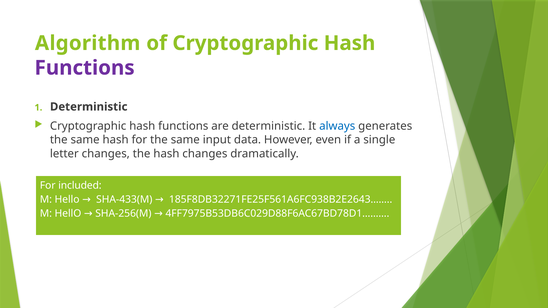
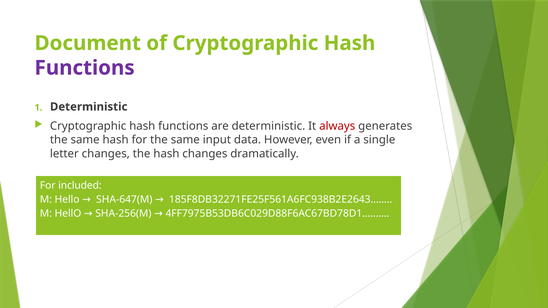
Algorithm: Algorithm -> Document (88, 43)
always colour: blue -> red (337, 126)
SHA-433(M: SHA-433(M -> SHA-647(M (124, 200)
